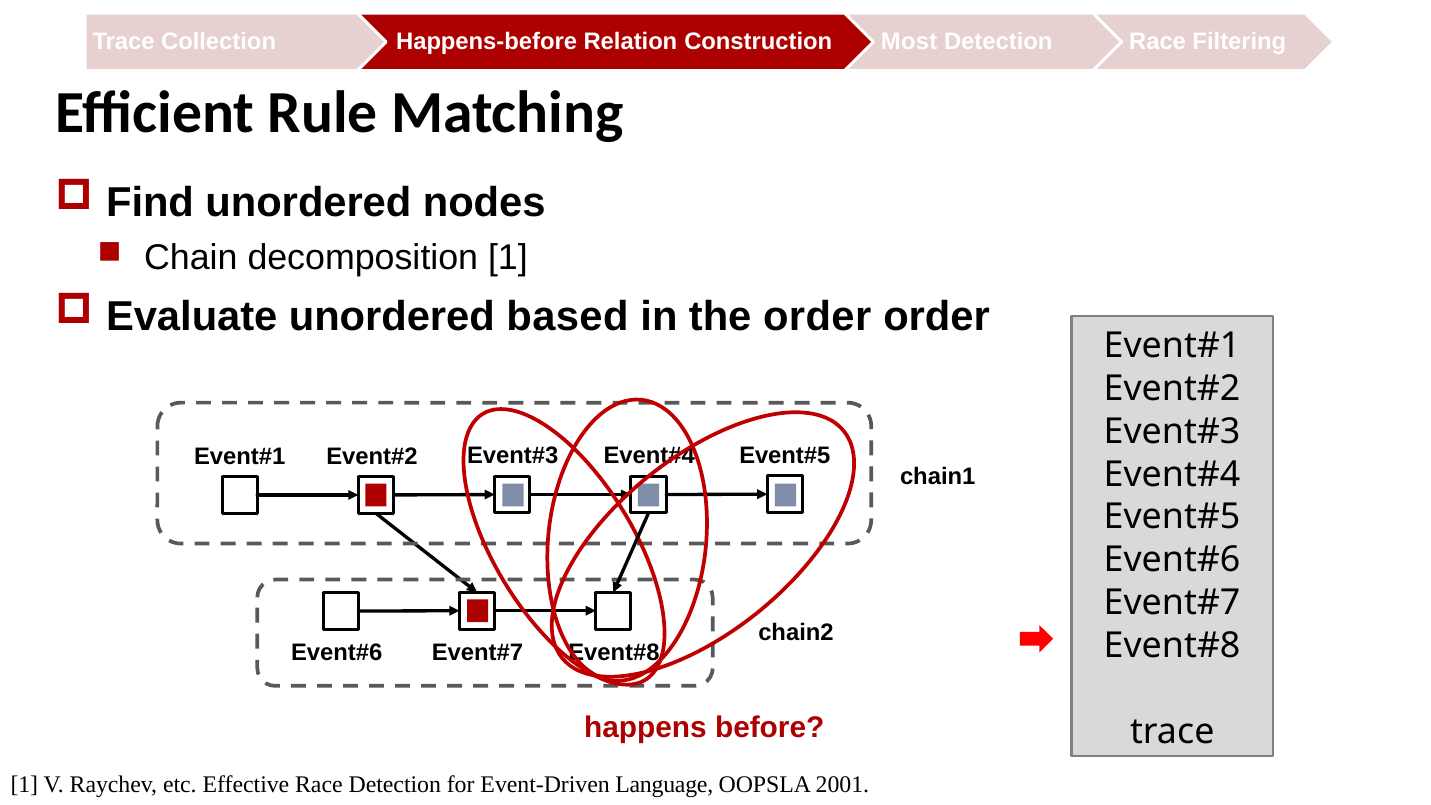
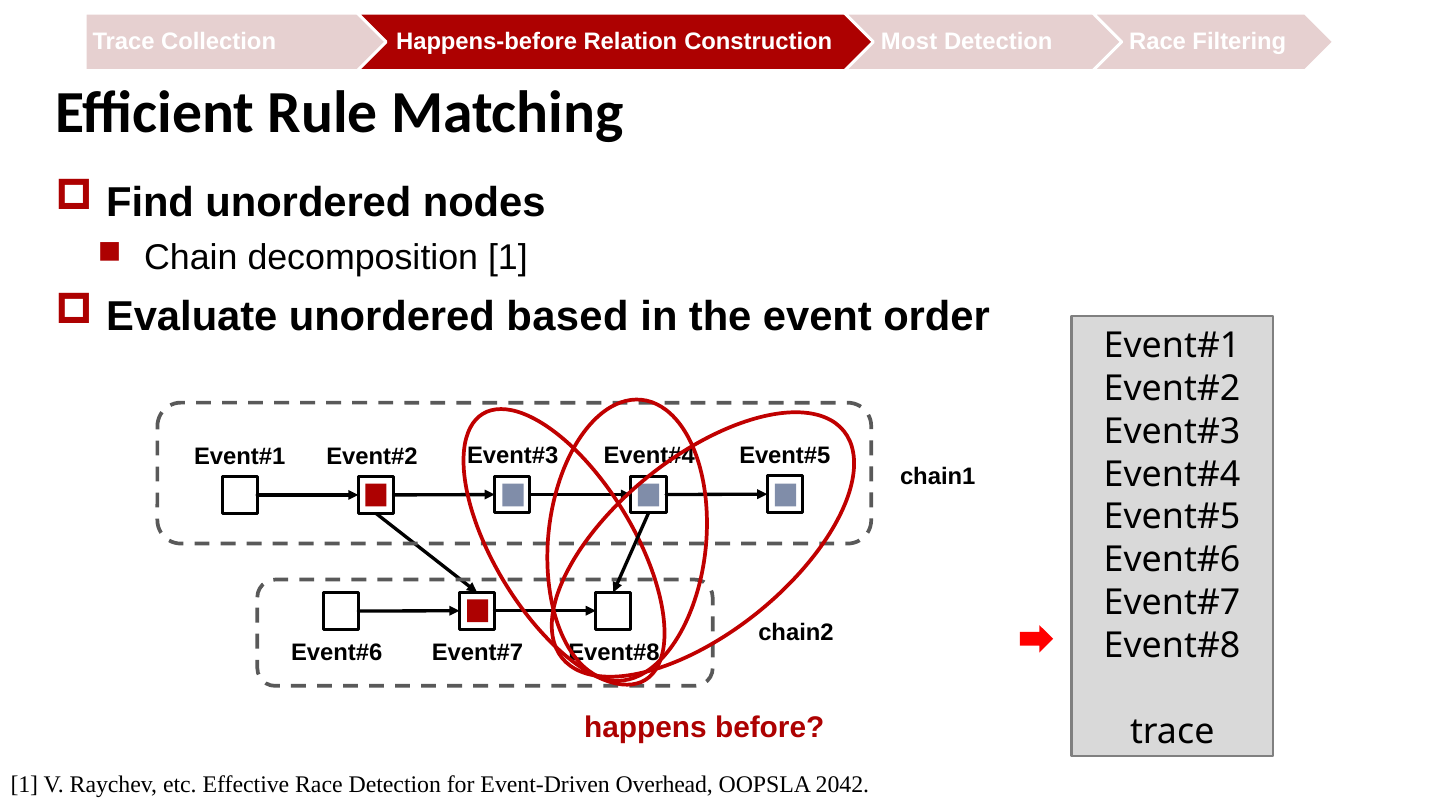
the order: order -> event (817, 317)
Language: Language -> Overhead (664, 784)
2001: 2001 -> 2042 (842, 784)
